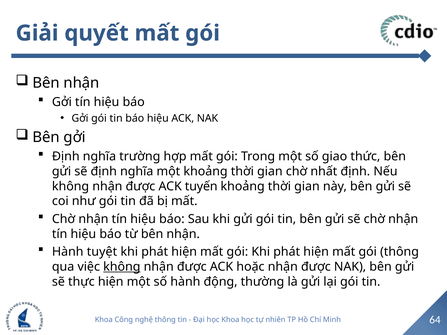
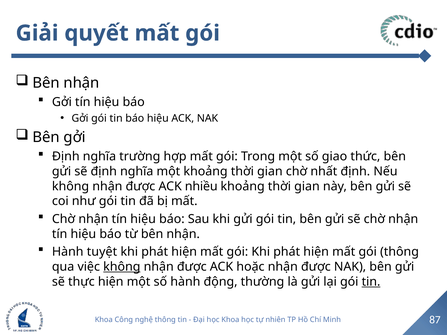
tuyến: tuyến -> nhiều (201, 186)
tin underline: none -> present (371, 282)
64: 64 -> 87 (435, 320)
